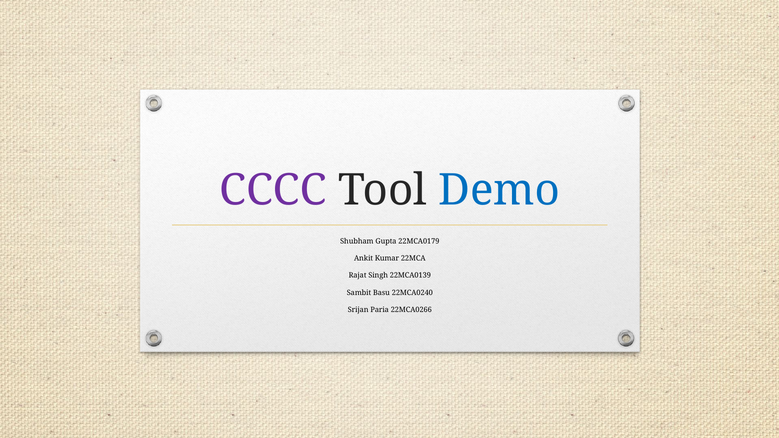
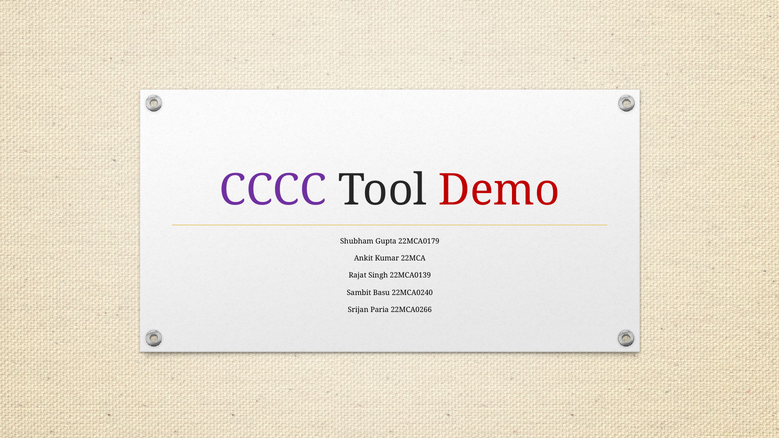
Demo colour: blue -> red (499, 190)
